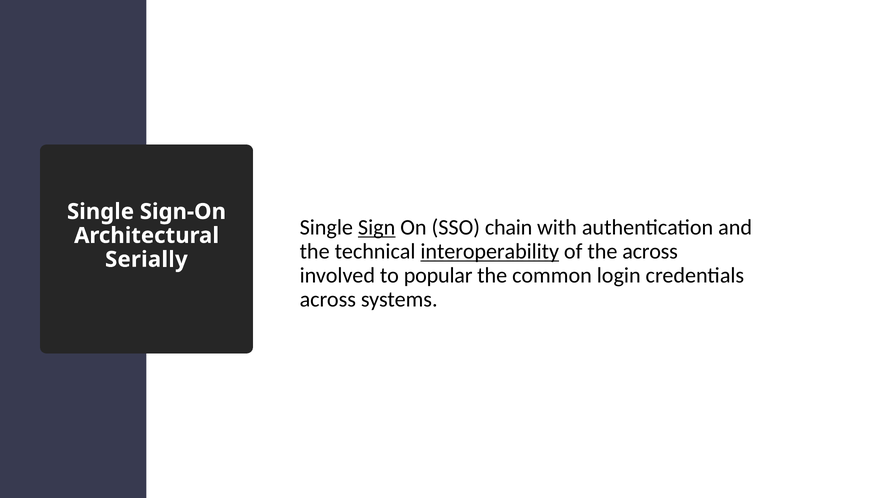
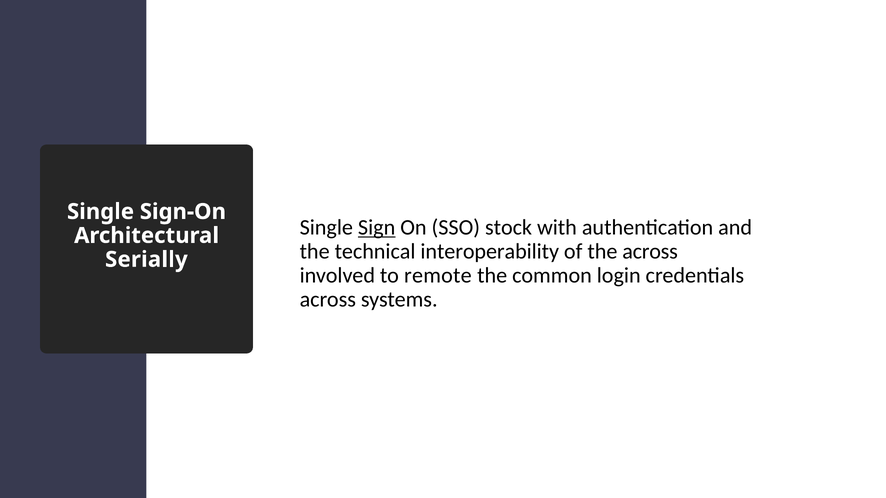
chain: chain -> stock (509, 228)
interoperability underline: present -> none (490, 252)
popular: popular -> remote (438, 276)
